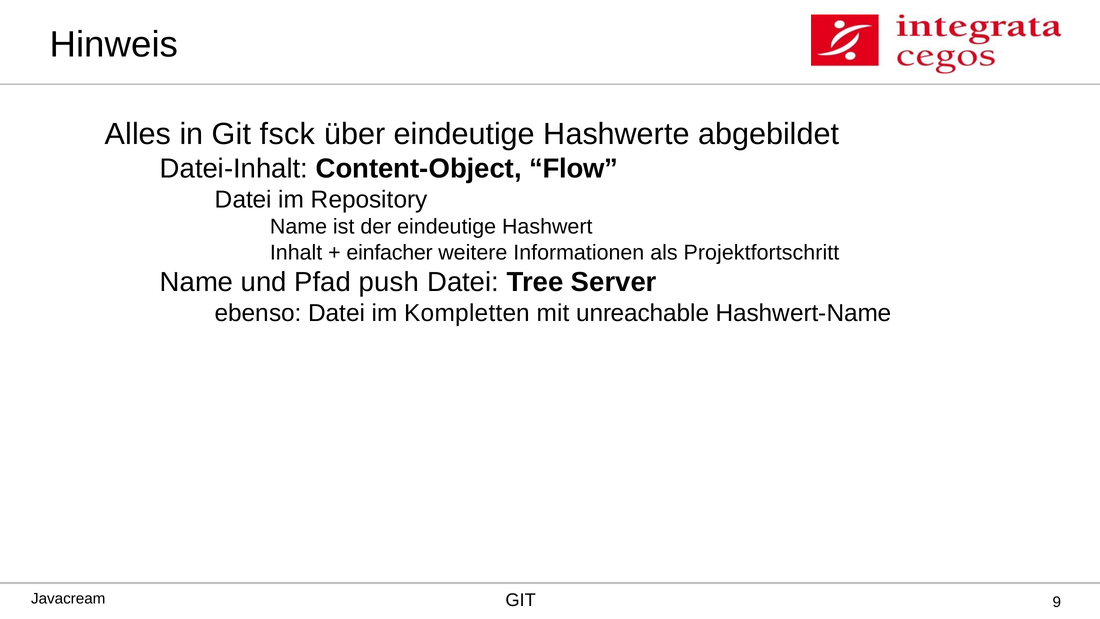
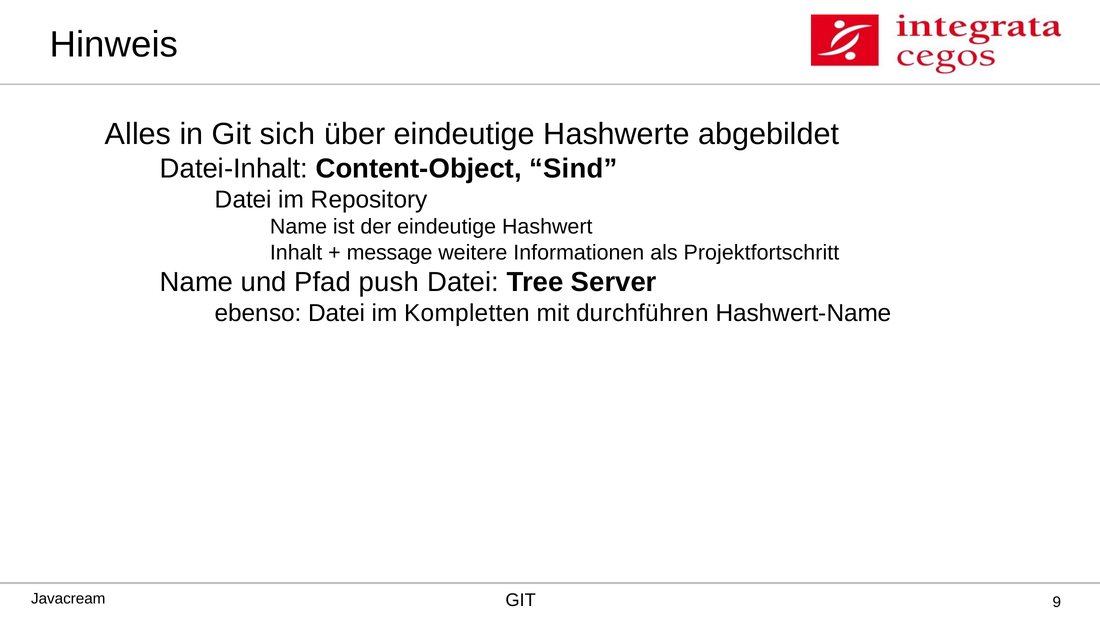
fsck: fsck -> sich (287, 134)
Flow: Flow -> Sind (573, 169)
einfacher: einfacher -> message (390, 252)
unreachable: unreachable -> durchführen (642, 313)
